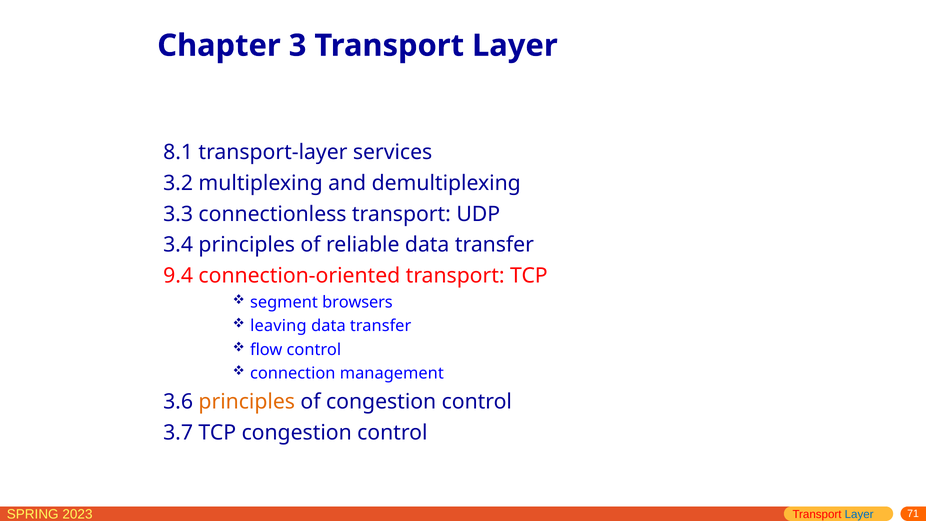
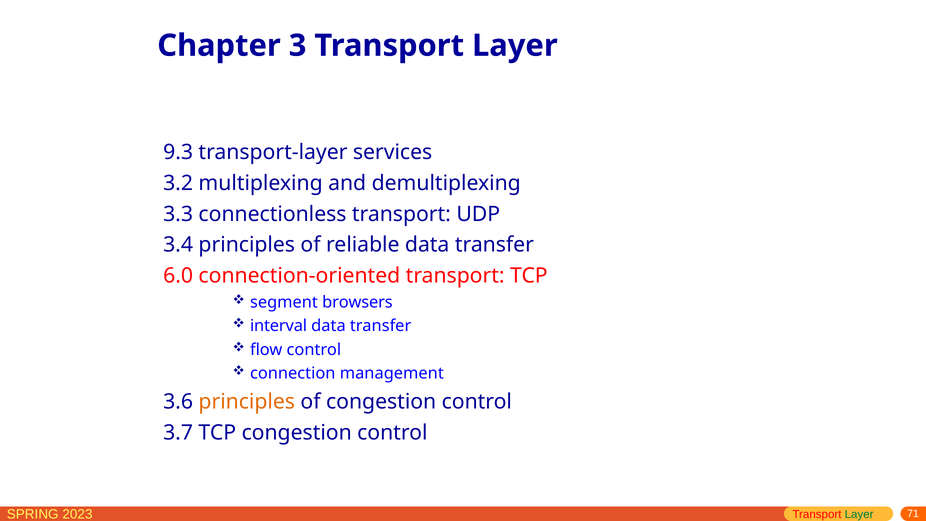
8.1: 8.1 -> 9.3 (178, 152)
9.4: 9.4 -> 6.0 (178, 276)
leaving: leaving -> interval (279, 326)
Layer colour: blue -> green (859, 514)
